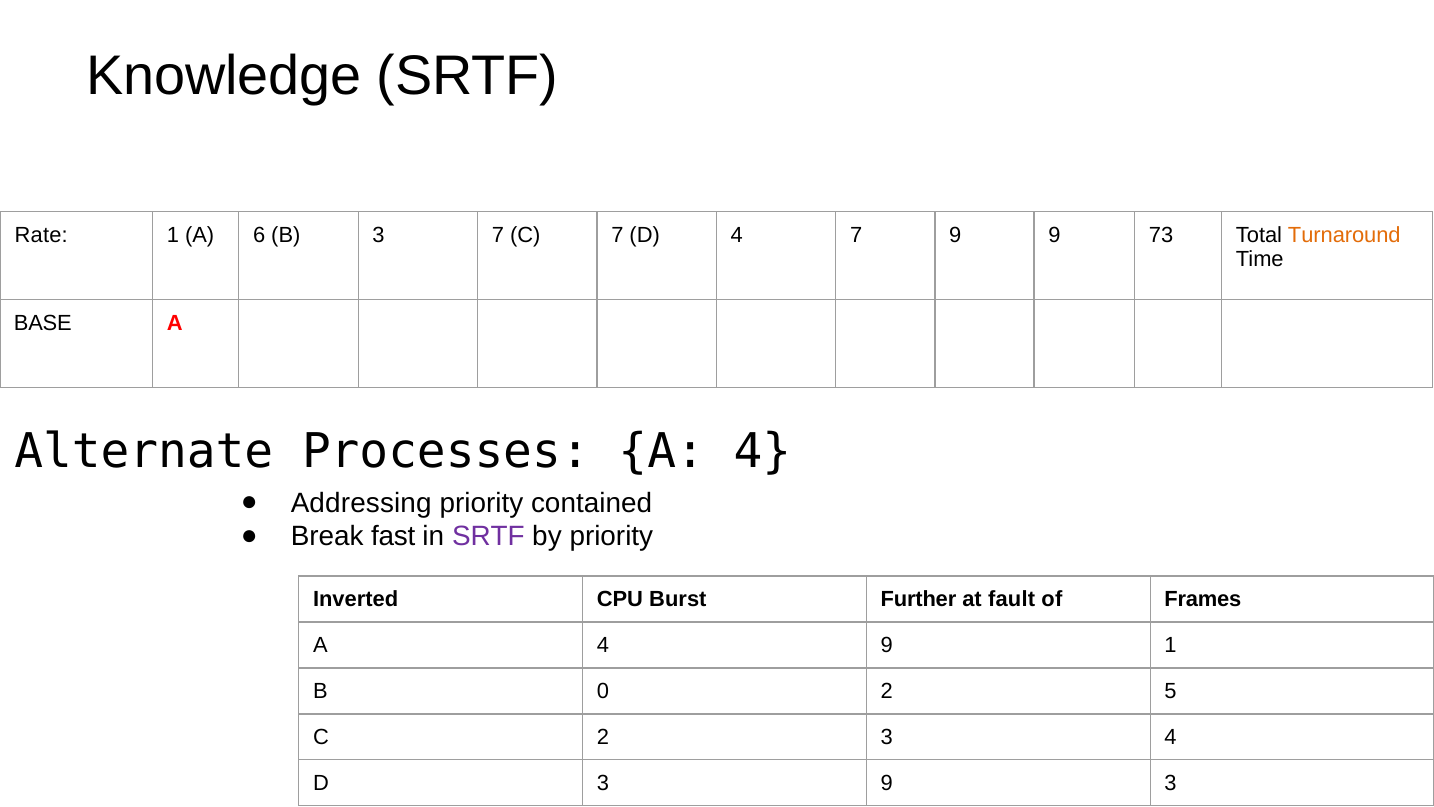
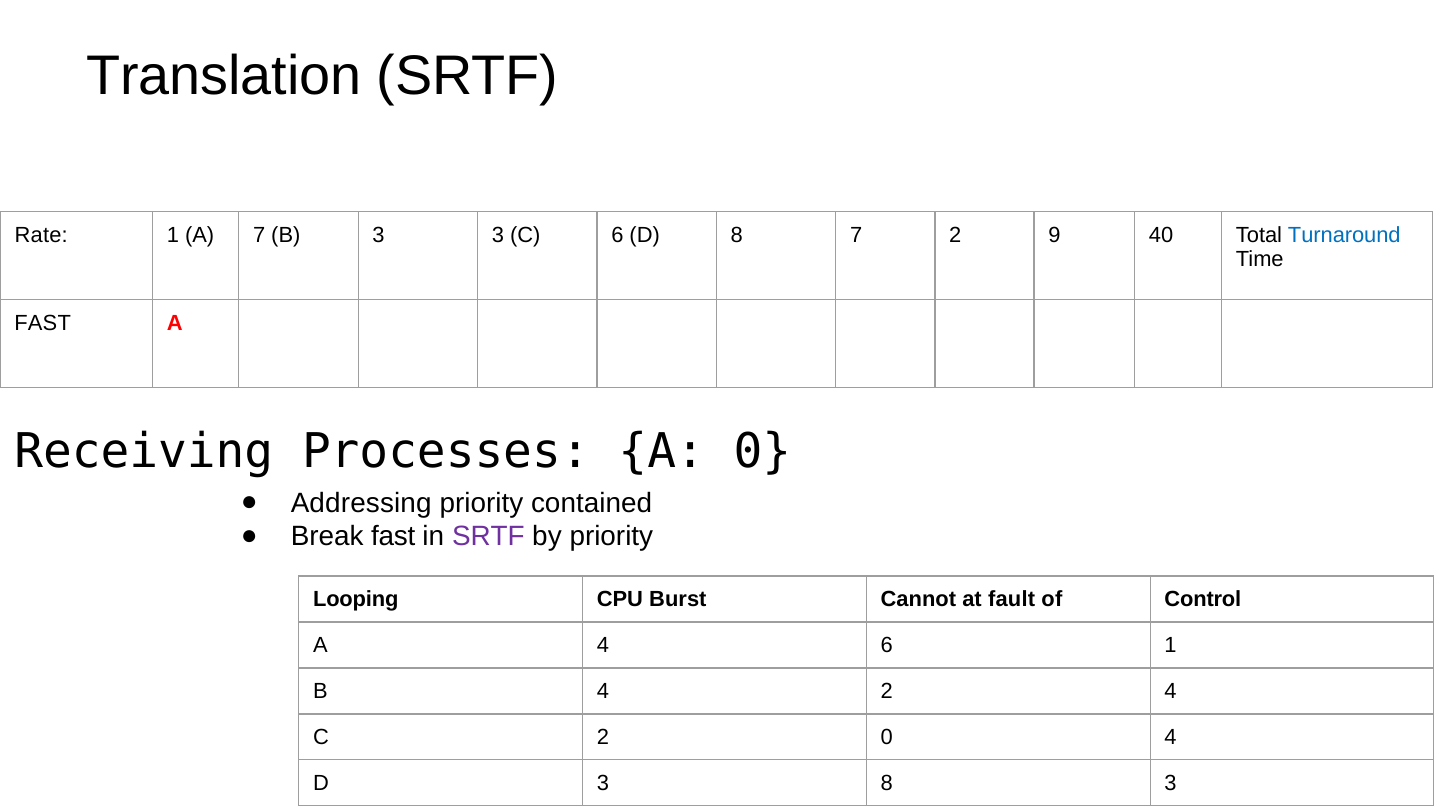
Knowledge: Knowledge -> Translation (224, 76)
A 6: 6 -> 7 (259, 235)
3 7: 7 -> 3 (498, 235)
C 7: 7 -> 6 (617, 235)
D 4: 4 -> 8 (737, 235)
7 9: 9 -> 2 (955, 235)
73: 73 -> 40 (1161, 235)
Turnaround colour: orange -> blue (1344, 235)
BASE: BASE -> FAST (43, 323)
Alternate: Alternate -> Receiving (144, 451)
Processes A 4: 4 -> 0 (762, 451)
Inverted: Inverted -> Looping (356, 599)
Further: Further -> Cannot (918, 599)
Frames: Frames -> Control (1203, 599)
4 9: 9 -> 6 (887, 645)
B 0: 0 -> 4 (603, 691)
2 5: 5 -> 4 (1171, 691)
2 3: 3 -> 0 (887, 737)
3 9: 9 -> 8 (887, 783)
